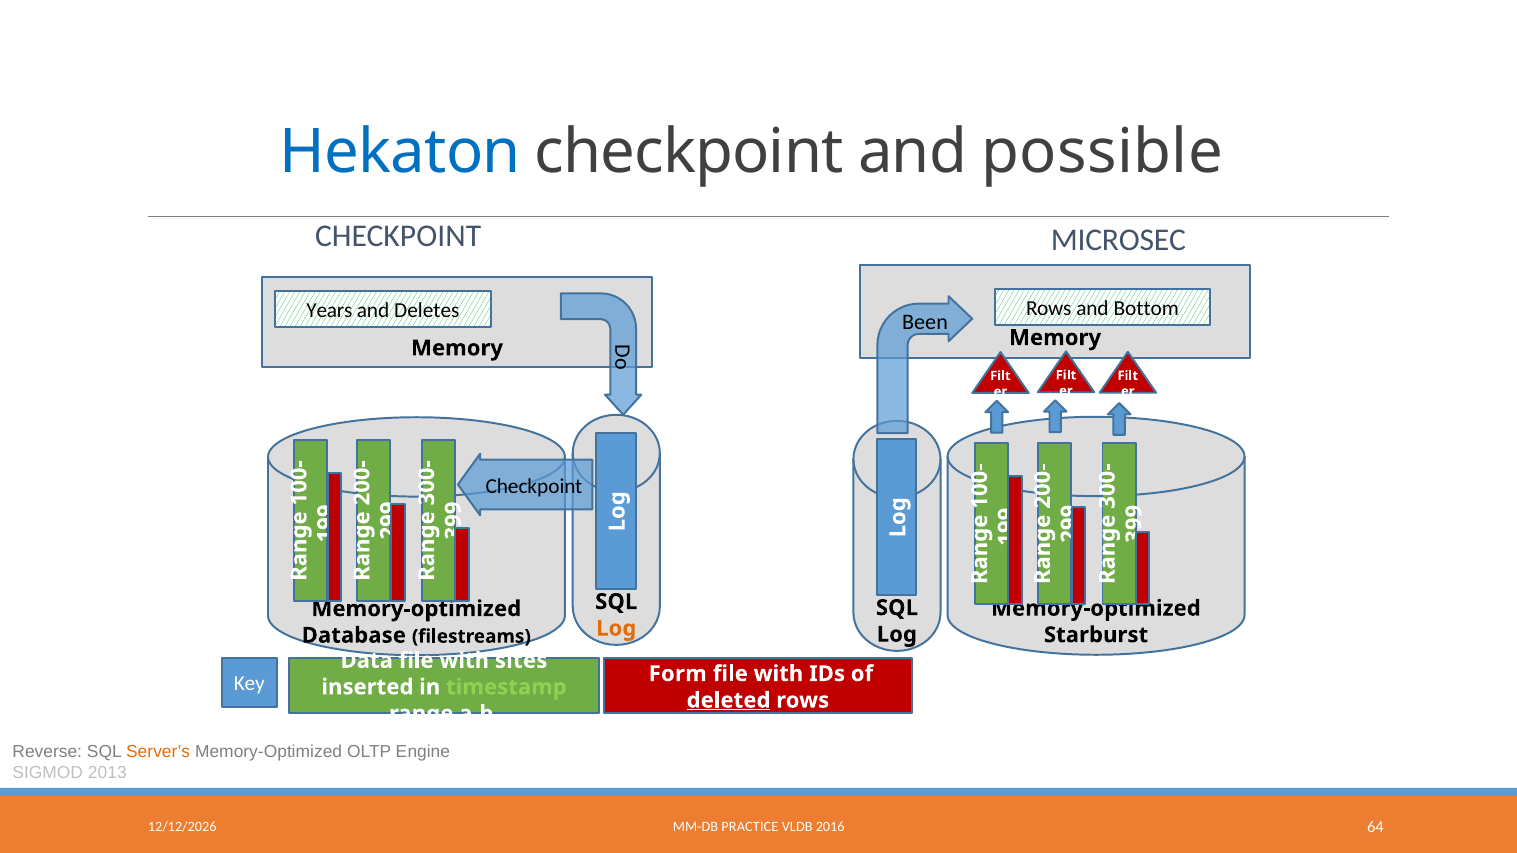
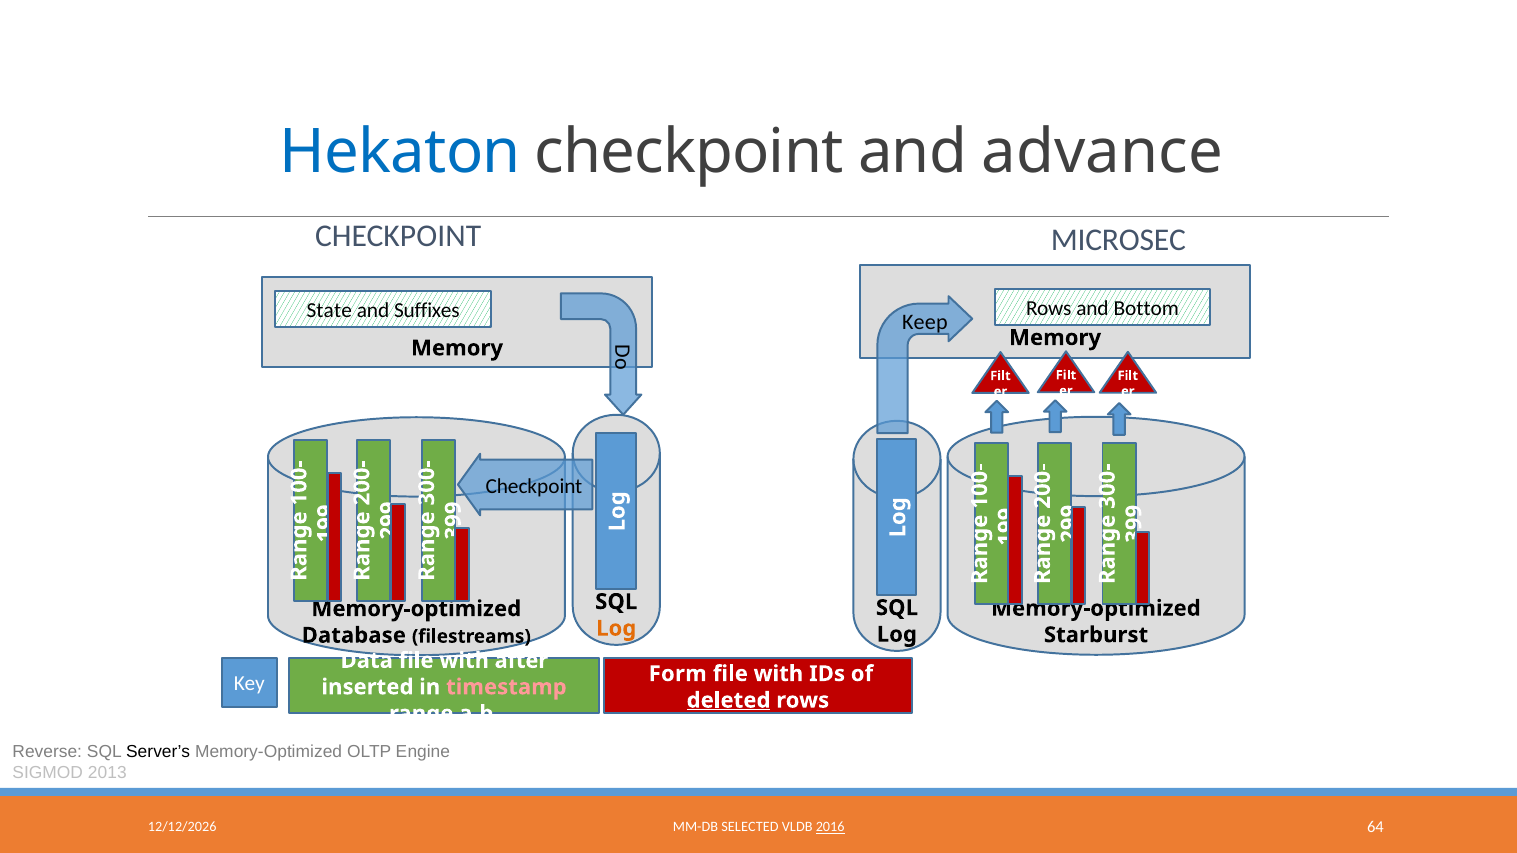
possible: possible -> advance (1102, 152)
Years: Years -> State (329, 311)
Deletes: Deletes -> Suffixes (427, 311)
Been: Been -> Keep (925, 322)
sites: sites -> after (521, 661)
timestamp colour: light green -> pink (506, 687)
Server’s colour: orange -> black (158, 752)
PRACTICE: PRACTICE -> SELECTED (750, 827)
2016 underline: none -> present (830, 827)
